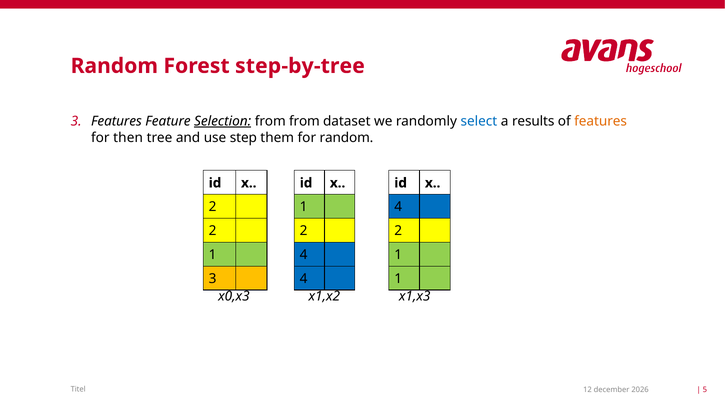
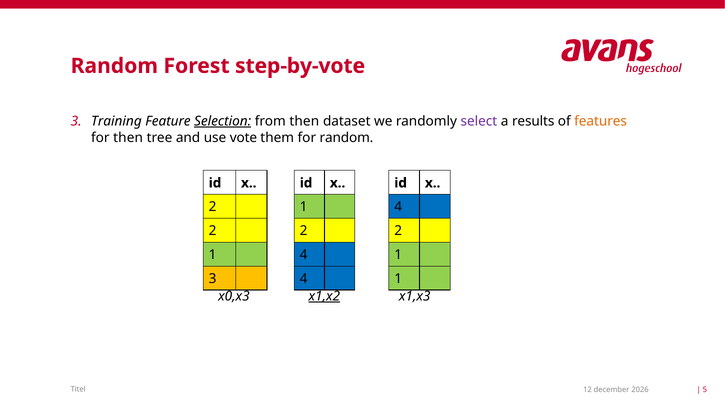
step-by-tree: step-by-tree -> step-by-vote (300, 66)
3 Features: Features -> Training (116, 121)
from from: from -> then (304, 121)
select colour: blue -> purple (479, 121)
step: step -> vote (243, 138)
x1,x2 underline: none -> present (324, 296)
